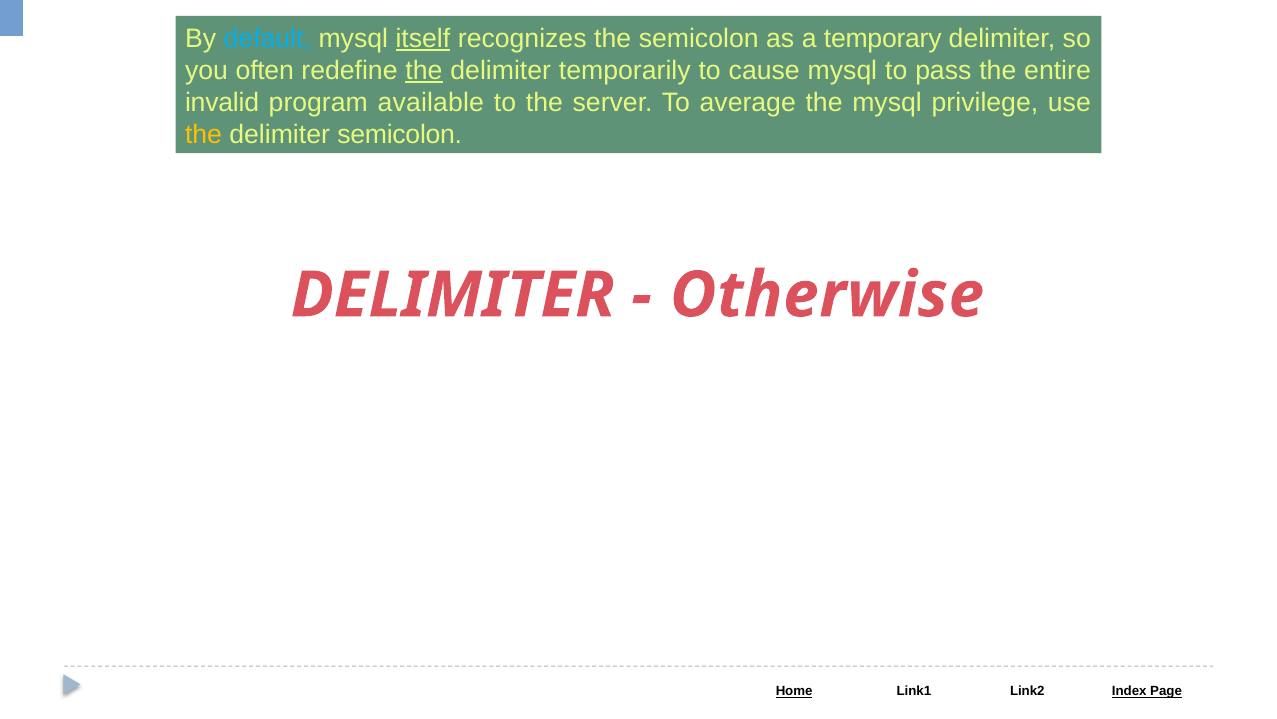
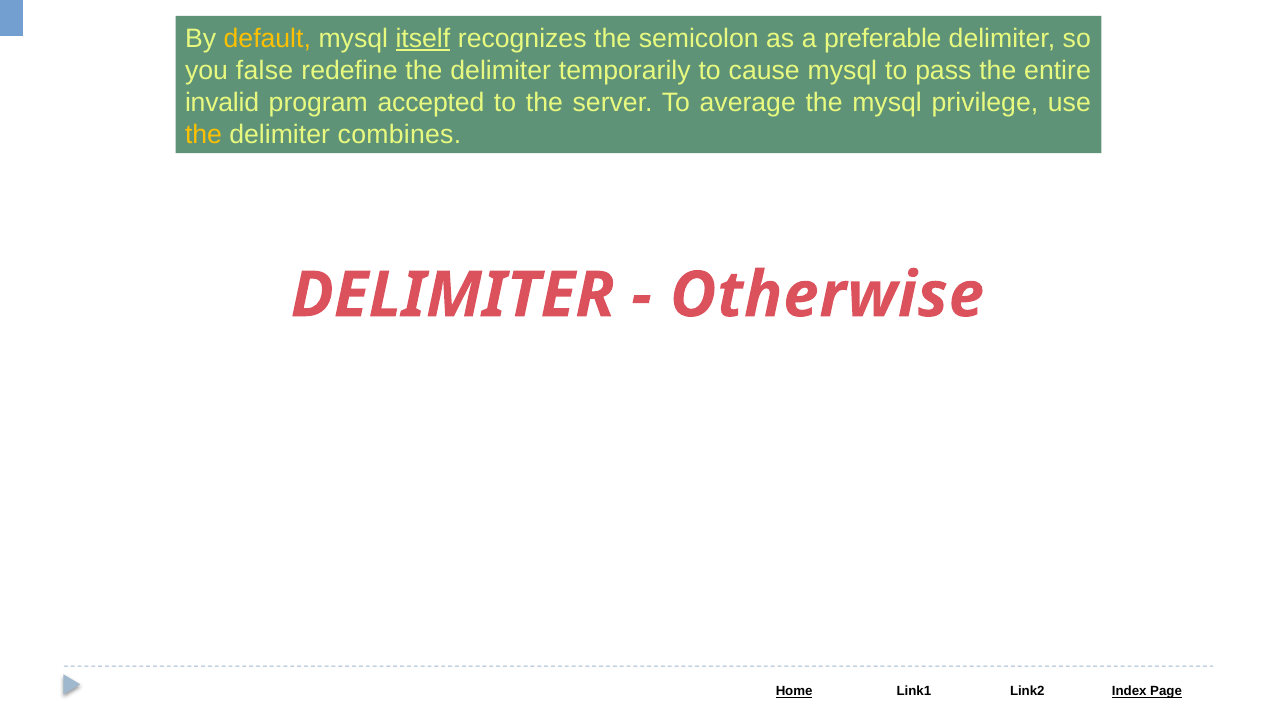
default colour: light blue -> yellow (267, 38)
temporary: temporary -> preferable (883, 38)
often: often -> false (265, 70)
the underline: present -> none (424, 70)
available: available -> accepted (431, 102)
delimiter semicolon: semicolon -> combines (399, 134)
